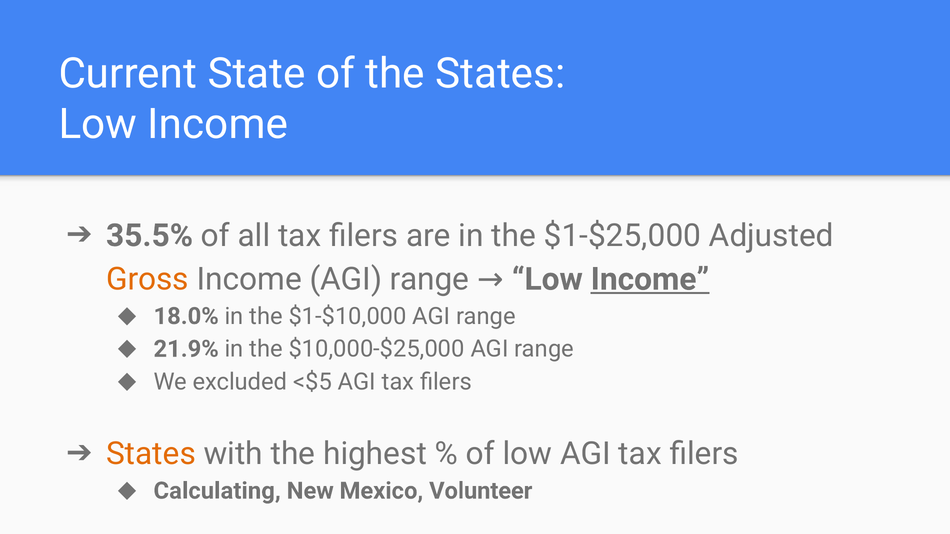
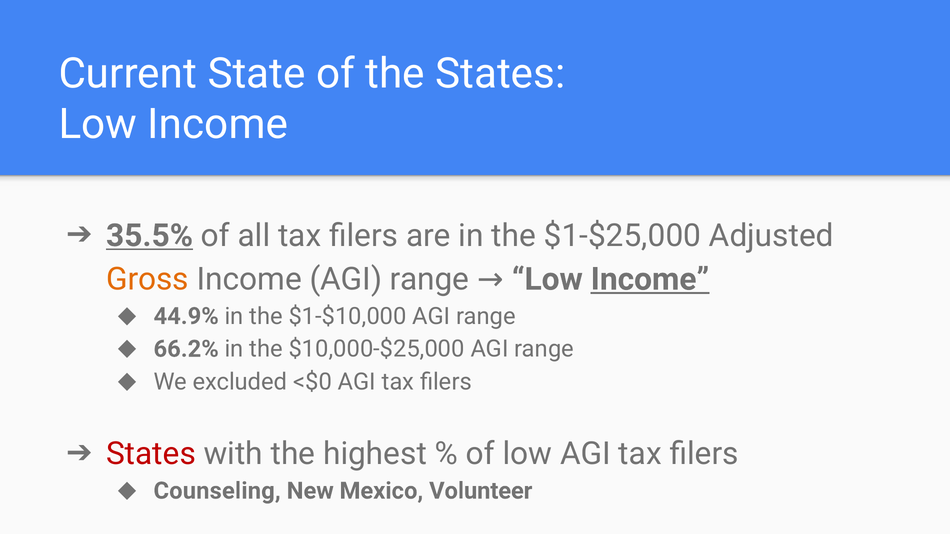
35.5% underline: none -> present (150, 236)
18.0%: 18.0% -> 44.9% (186, 316)
21.9%: 21.9% -> 66.2% (186, 349)
<$5: <$5 -> <$0 (313, 382)
States colour: orange -> red (151, 454)
Calculating: Calculating -> Counseling (217, 491)
